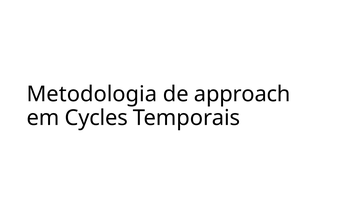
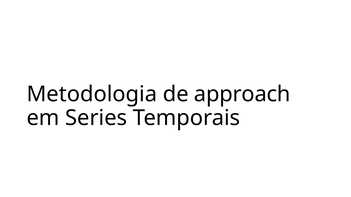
Cycles: Cycles -> Series (96, 118)
